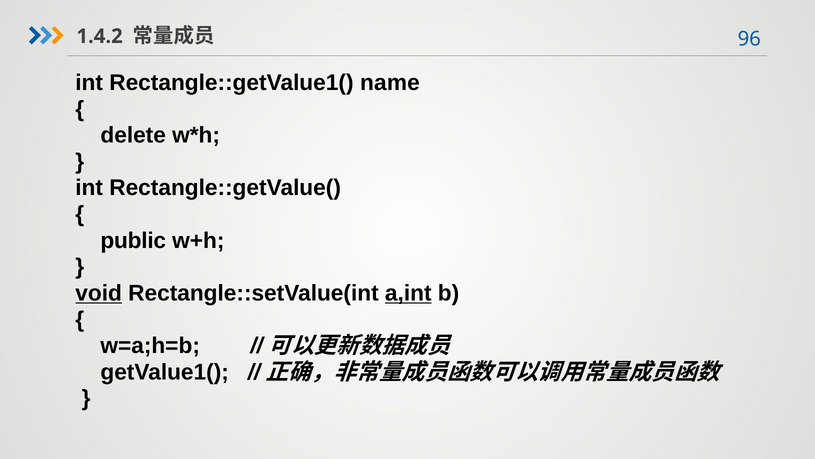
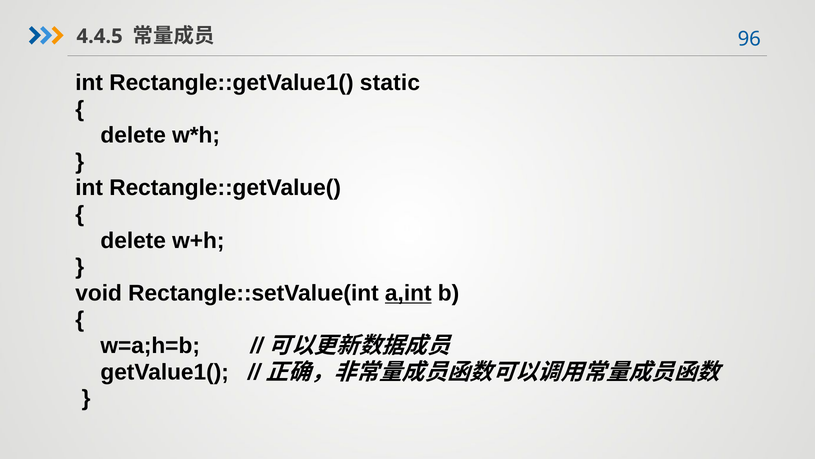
1.4.2: 1.4.2 -> 4.4.5 (100, 36)
name: name -> static (390, 83)
public: public -> delete (133, 240)
void underline: present -> none (99, 293)
